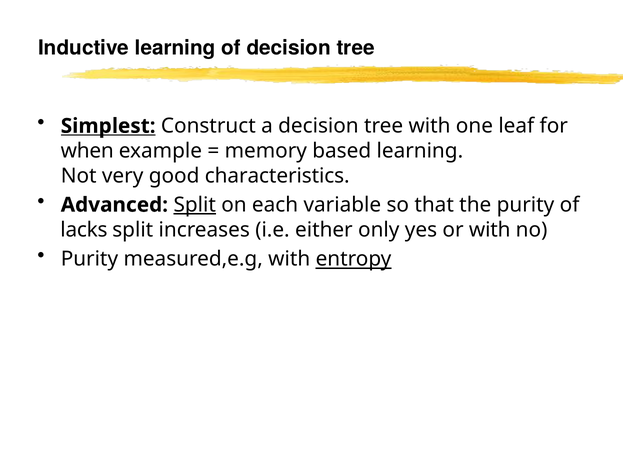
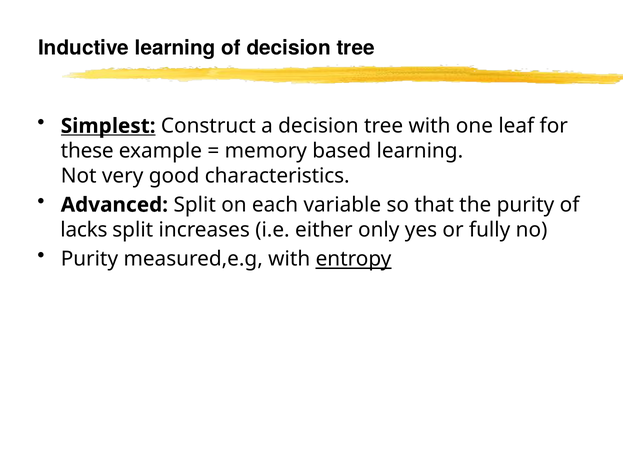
when: when -> these (87, 151)
Split underline: present -> none (195, 205)
or with: with -> fully (490, 230)
